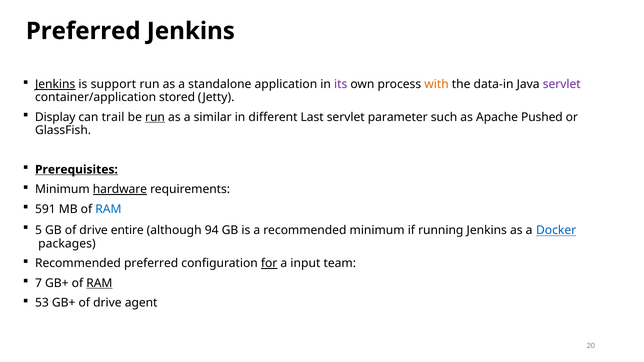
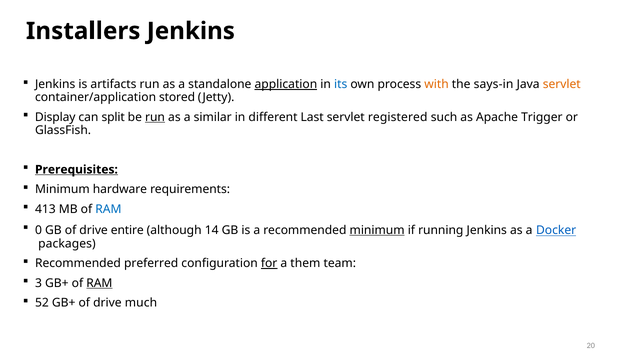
Preferred: Preferred -> Installers (83, 31)
Jenkins underline: present -> none (55, 84)
support: support -> artifacts (113, 84)
application underline: none -> present (286, 84)
its colour: purple -> blue (341, 84)
data-in: data-in -> says-in (493, 84)
servlet colour: purple -> orange (562, 84)
trail: trail -> split (113, 117)
parameter: parameter -> registered (398, 117)
Pushed: Pushed -> Trigger (542, 117)
hardware underline: present -> none (120, 189)
591: 591 -> 413 (45, 209)
5: 5 -> 0 (38, 230)
94: 94 -> 14 (212, 230)
minimum underline: none -> present (377, 230)
input: input -> them (305, 264)
7: 7 -> 3 (38, 283)
53: 53 -> 52 (42, 303)
agent: agent -> much (141, 303)
